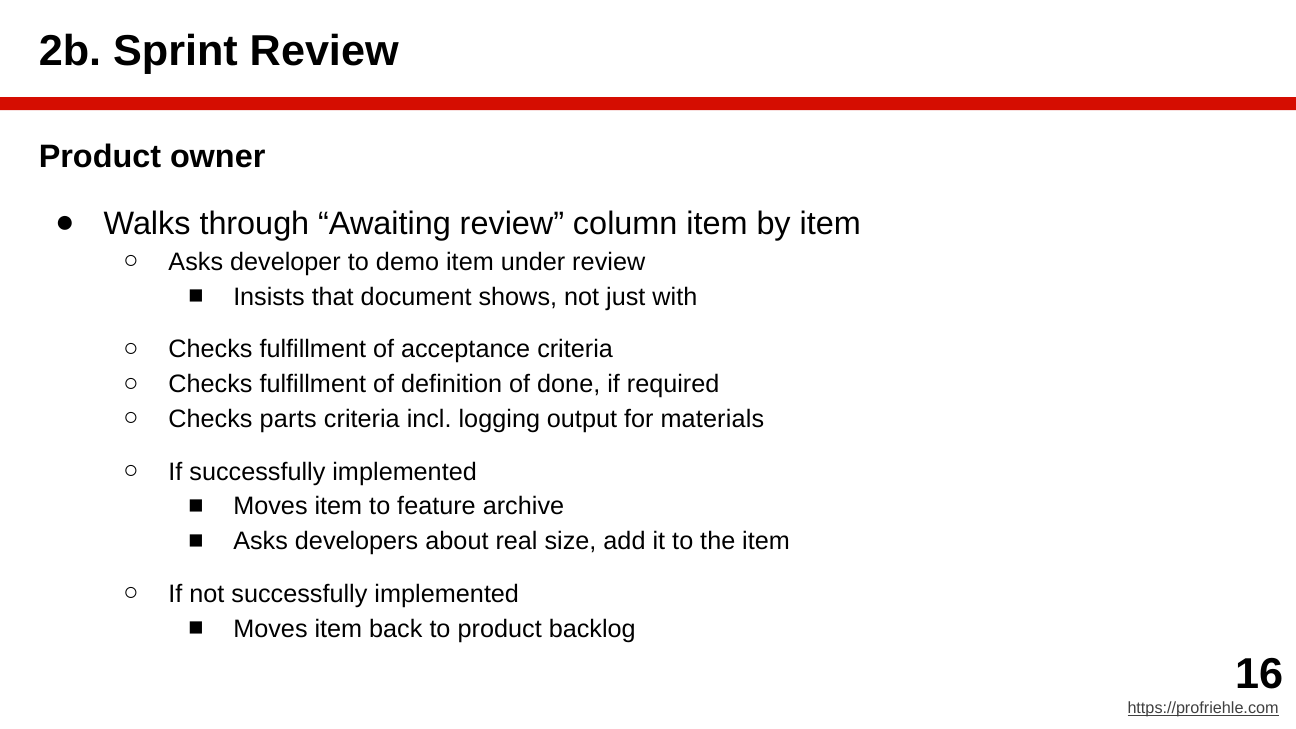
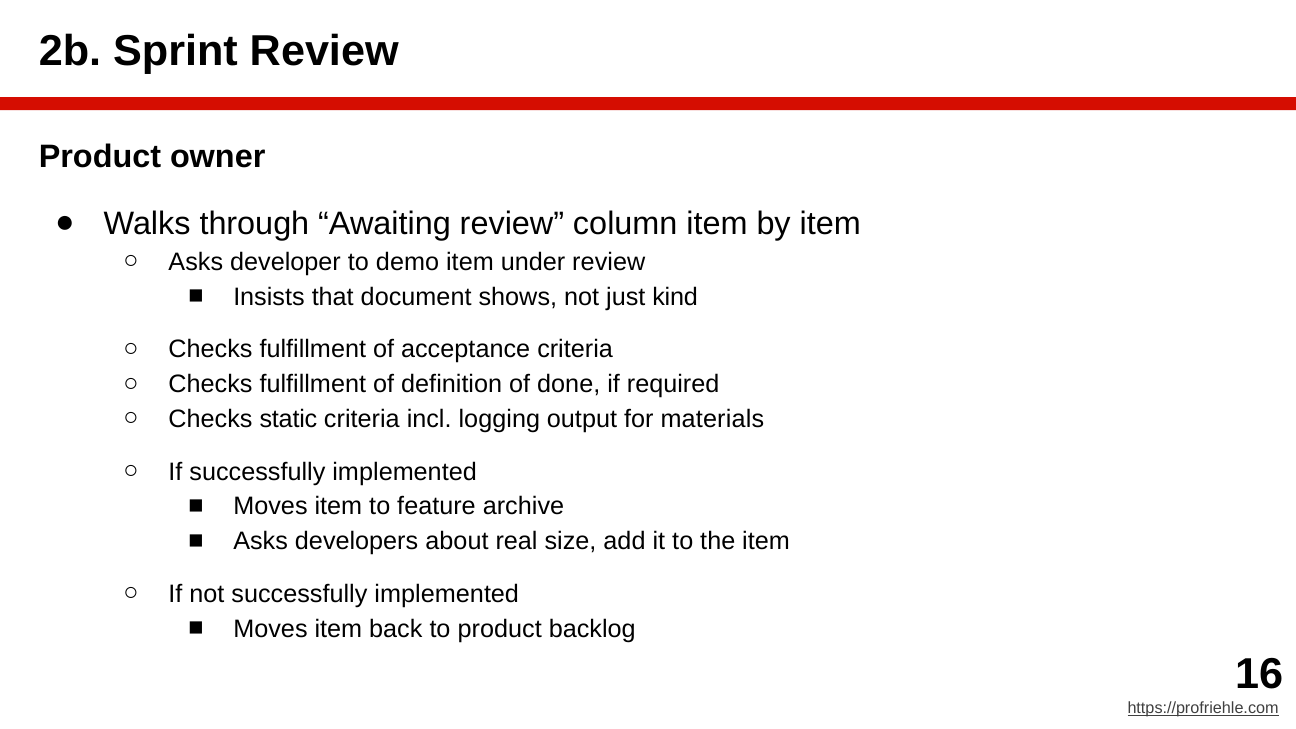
with: with -> kind (675, 297)
parts: parts -> static (288, 419)
